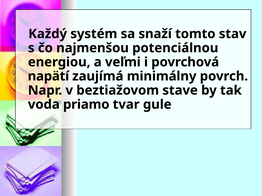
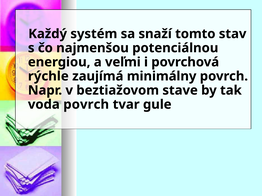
napätí: napätí -> rýchle (48, 76)
voda priamo: priamo -> povrch (86, 105)
